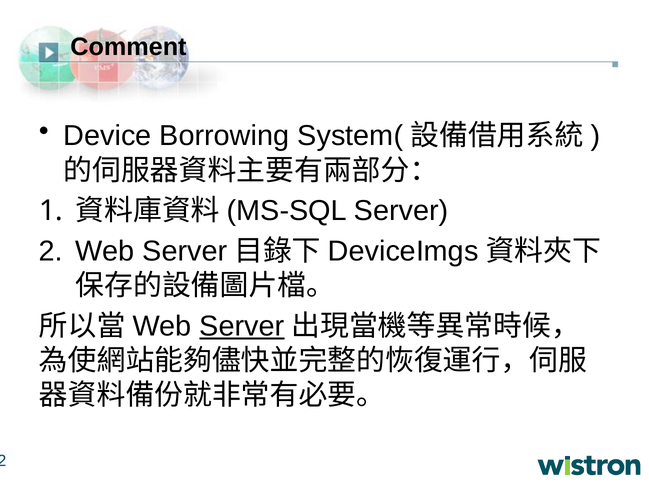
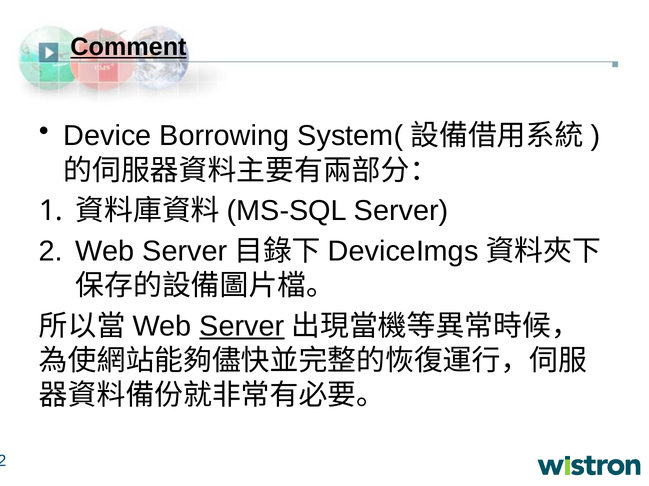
Comment underline: none -> present (128, 47)
